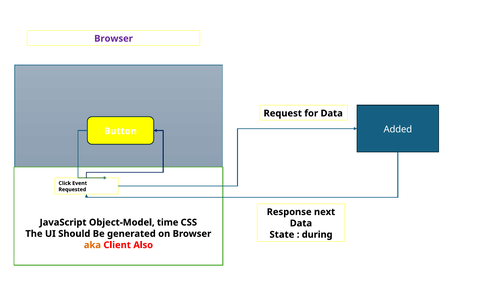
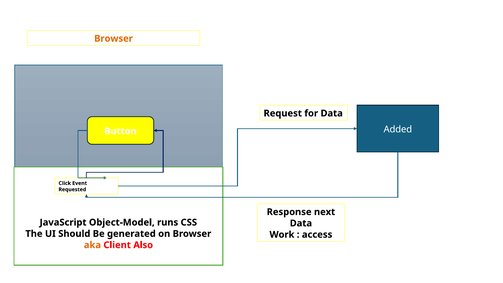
Browser colour: purple -> orange (114, 39)
time: time -> runs (168, 222)
State: State -> Work (282, 235)
during: during -> access (317, 235)
